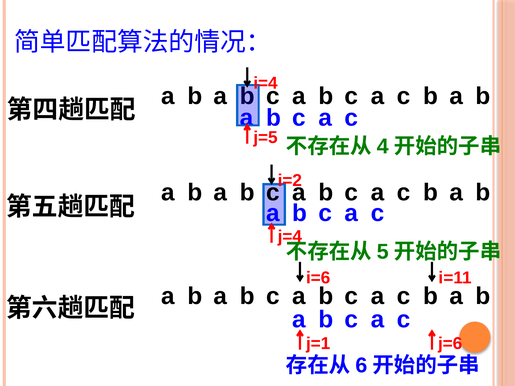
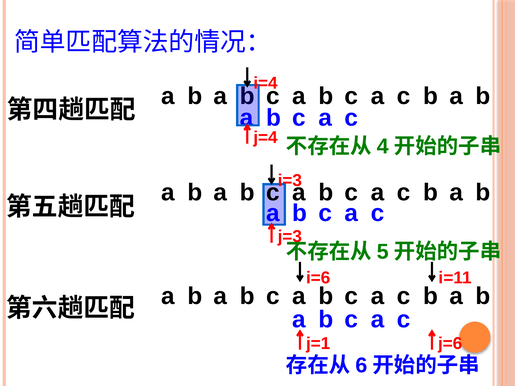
j=5: j=5 -> j=4 (266, 137)
i=2: i=2 -> i=3 (290, 181)
j=4: j=4 -> j=3 (290, 237)
